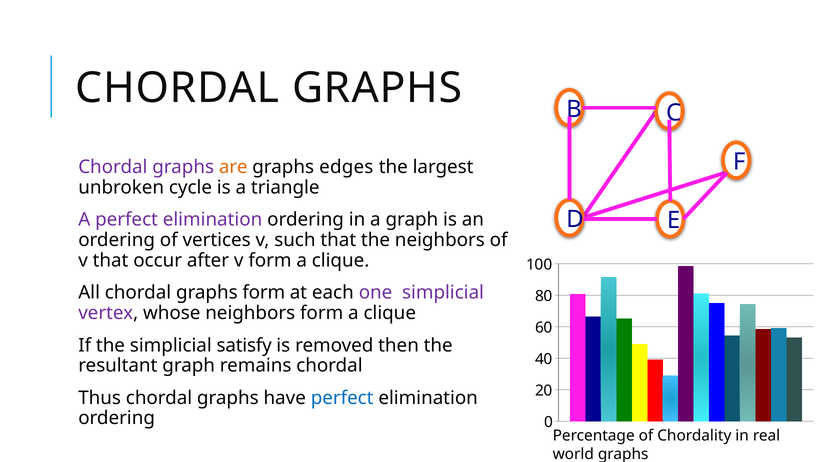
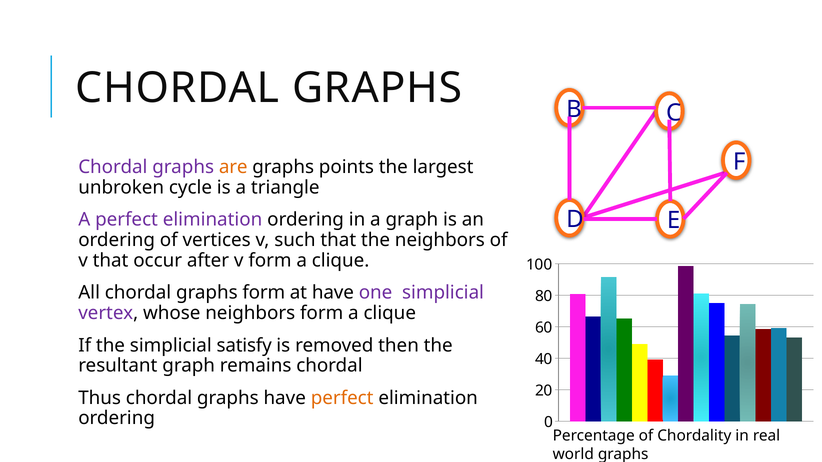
edges: edges -> points (346, 167)
at each: each -> have (333, 293)
perfect colour: blue -> orange (342, 398)
